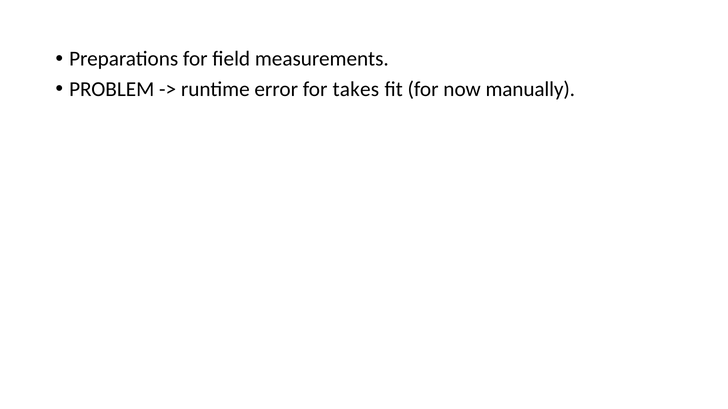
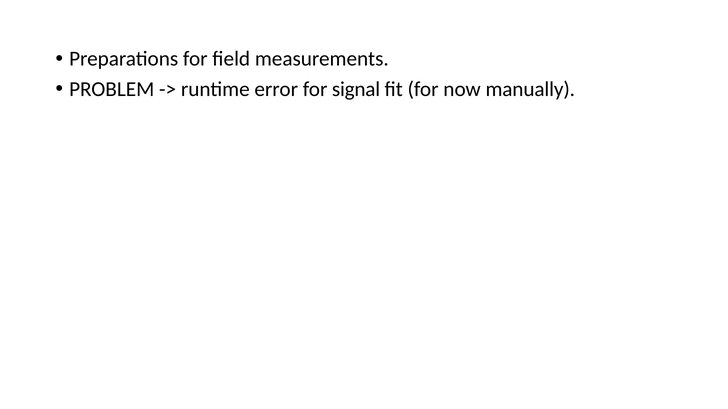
takes: takes -> signal (356, 89)
